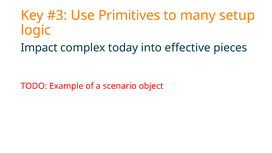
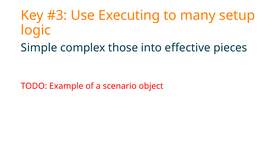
Primitives: Primitives -> Executing (129, 15)
Impact: Impact -> Simple (39, 48)
today: today -> those (123, 48)
